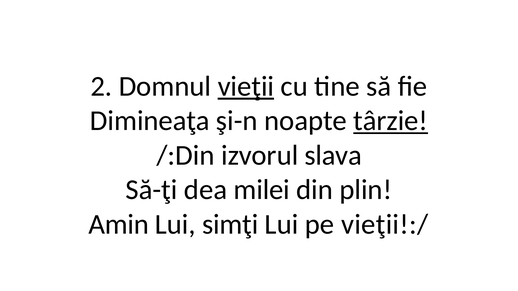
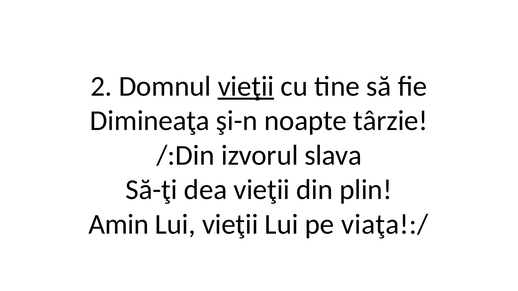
târzie underline: present -> none (391, 121)
dea milei: milei -> vieţii (262, 190)
Lui simţi: simţi -> vieţii (230, 225)
vieţii!:/: vieţii!:/ -> viaţa!:/ (385, 225)
